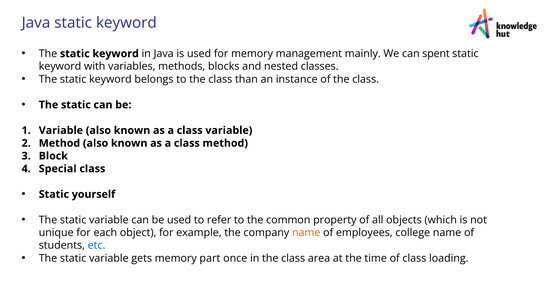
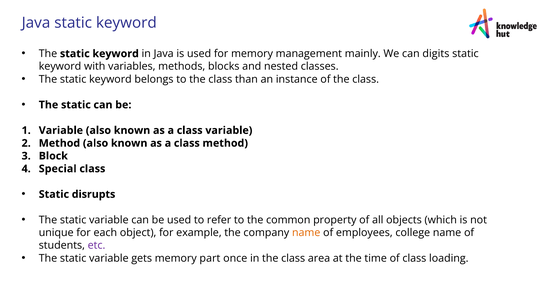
spent: spent -> digits (436, 54)
yourself: yourself -> disrupts (94, 194)
etc colour: blue -> purple (96, 246)
